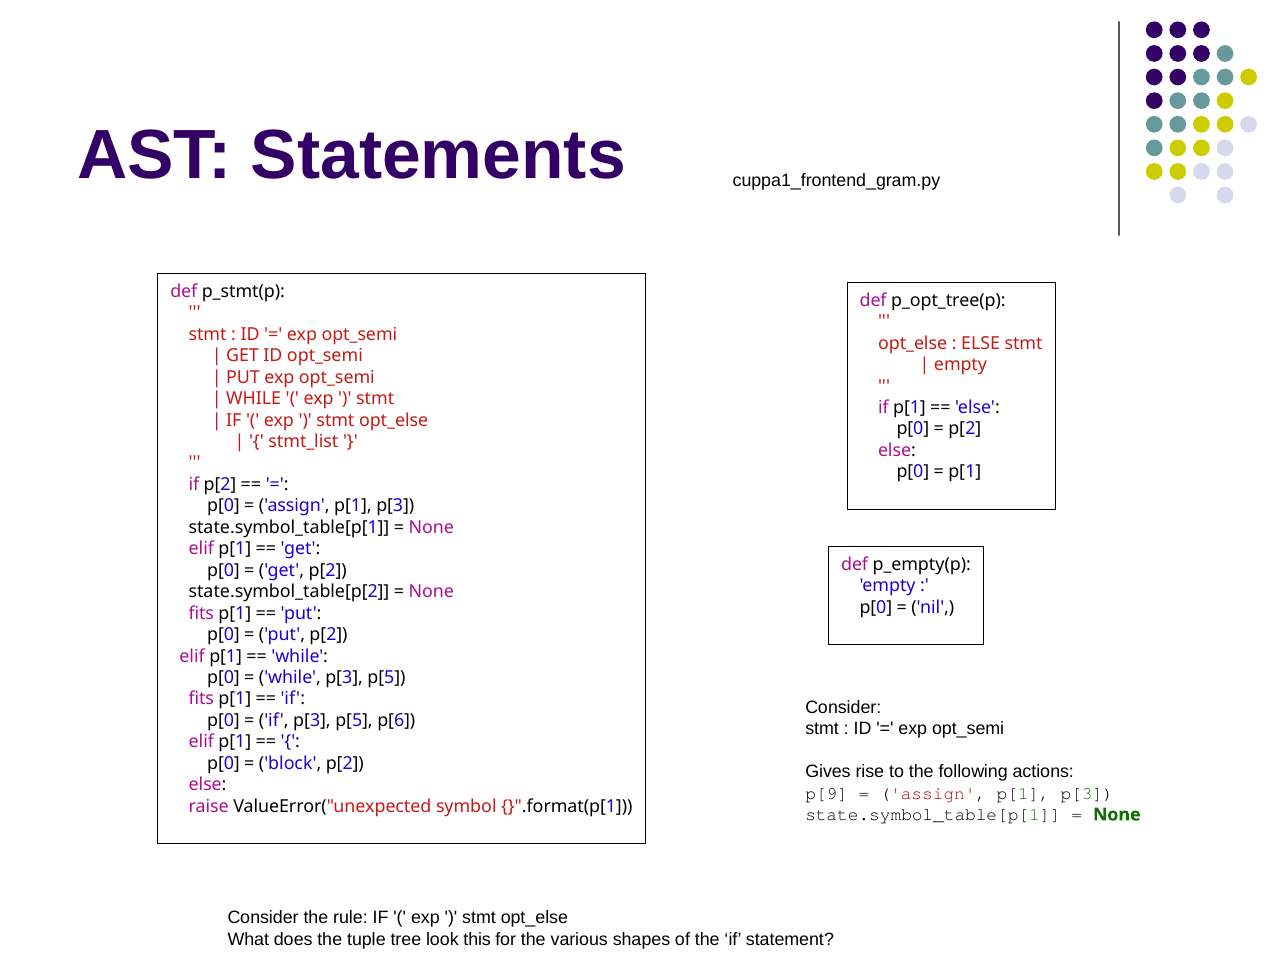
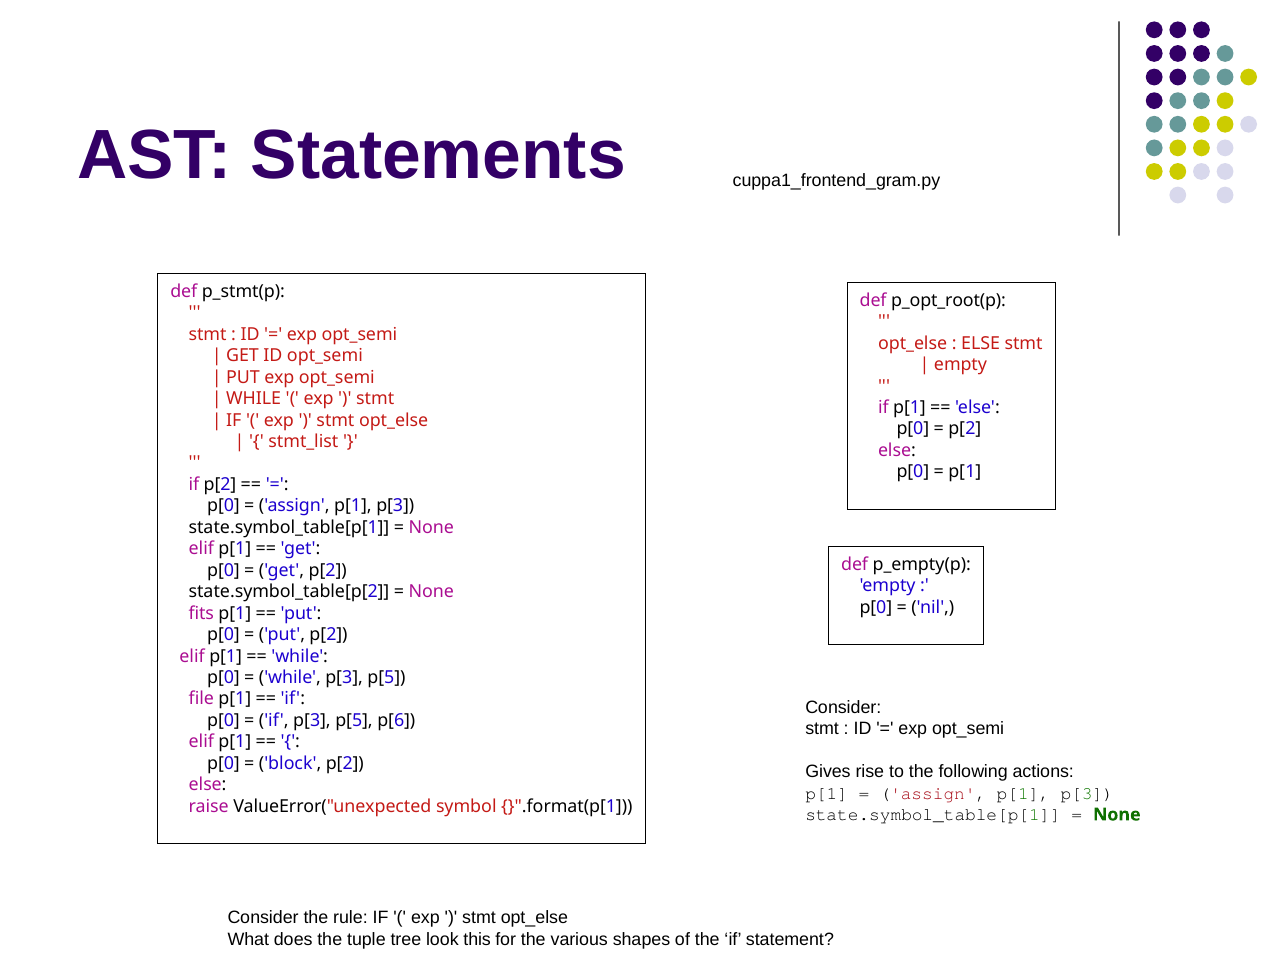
p_opt_tree(p: p_opt_tree(p -> p_opt_root(p (948, 300)
fits: fits -> file (201, 699)
p[9: p[9 -> p[1 (827, 793)
